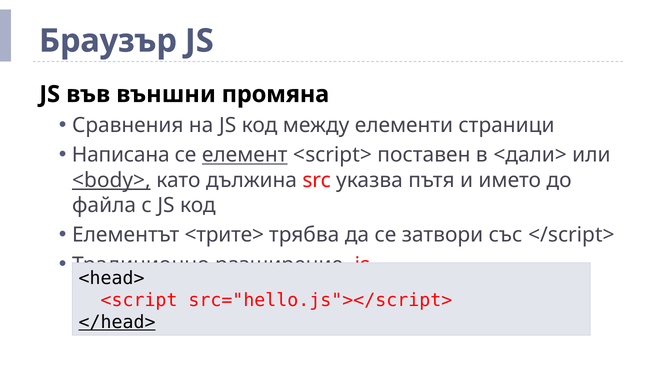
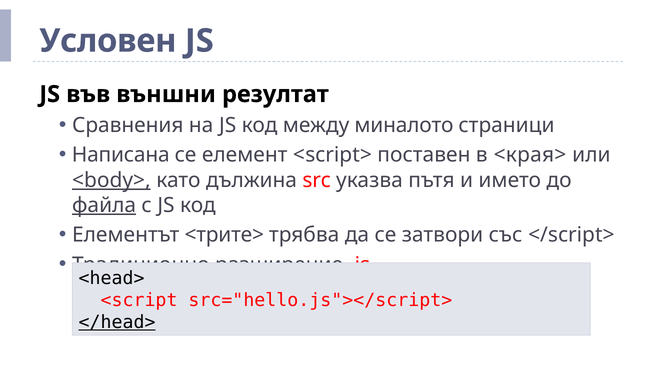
Браузър: Браузър -> Условен (108, 41)
промяна: промяна -> резултат (275, 94)
елементи: елементи -> миналото (404, 125)
елемент underline: present -> none (245, 155)
<дали>: <дали> -> <края> (530, 155)
файла underline: none -> present (104, 205)
